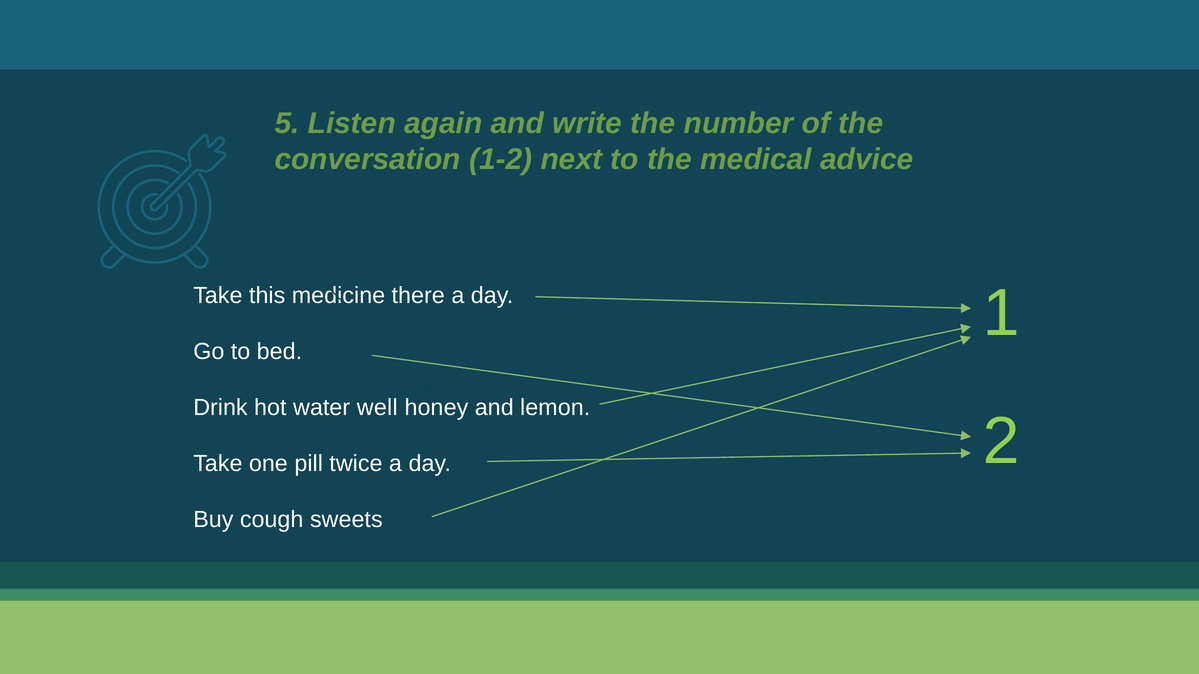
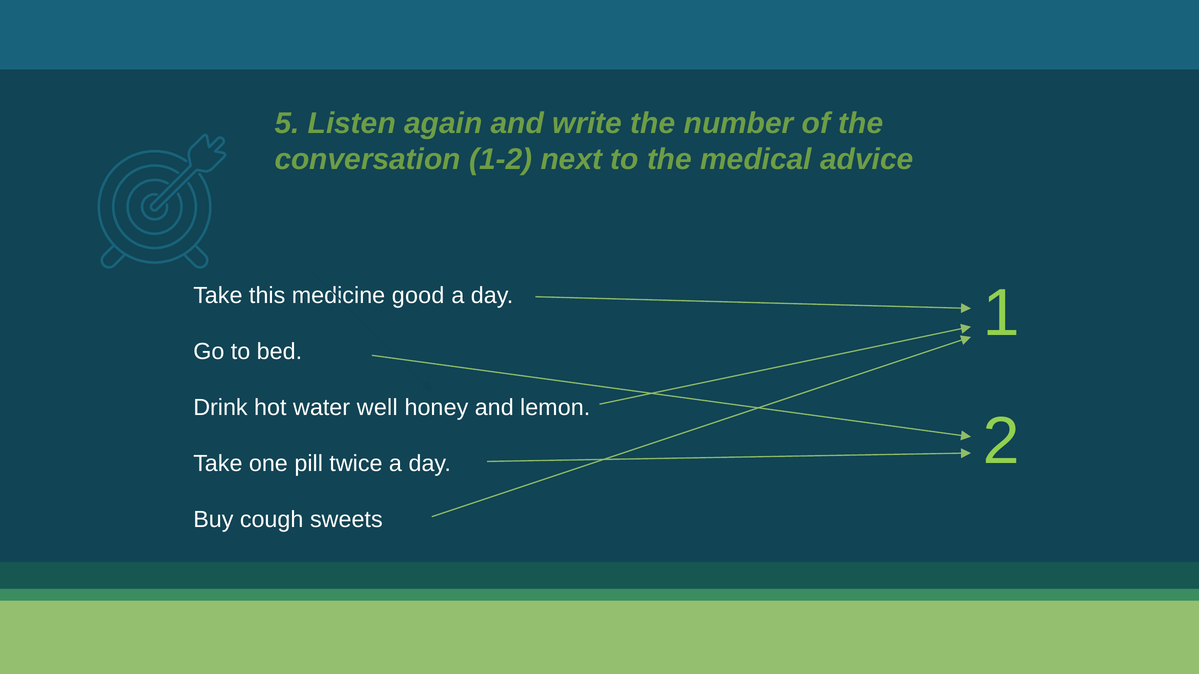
there: there -> good (418, 296)
